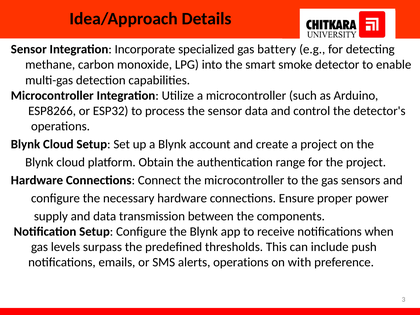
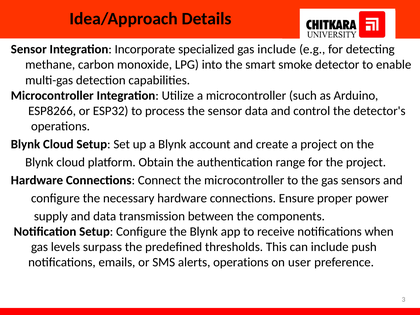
gas battery: battery -> include (277, 49)
with: with -> user (300, 262)
